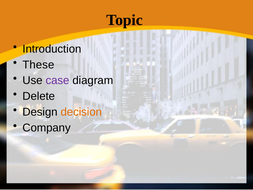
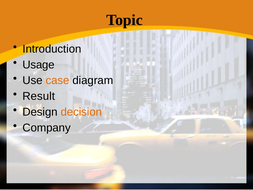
These: These -> Usage (39, 65)
case colour: purple -> orange (58, 80)
Delete: Delete -> Result (39, 96)
